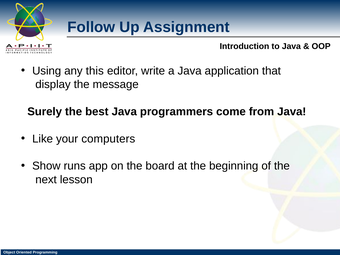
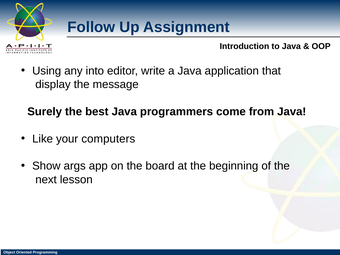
this: this -> into (95, 71)
runs: runs -> args (75, 166)
